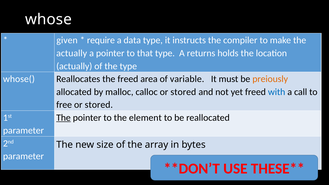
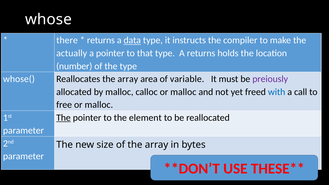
given: given -> there (67, 40)
require: require -> returns (101, 40)
data underline: none -> present (132, 40)
actually: actually -> number (74, 66)
Reallocates the freed: freed -> array (128, 79)
preiously colour: orange -> purple (270, 79)
calloc or stored: stored -> malloc (183, 92)
free or stored: stored -> malloc (99, 105)
